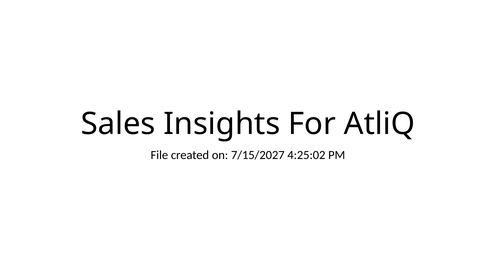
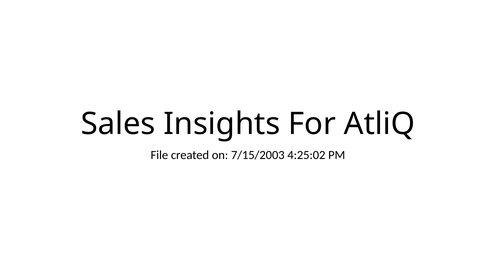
7/15/2027: 7/15/2027 -> 7/15/2003 (258, 155)
